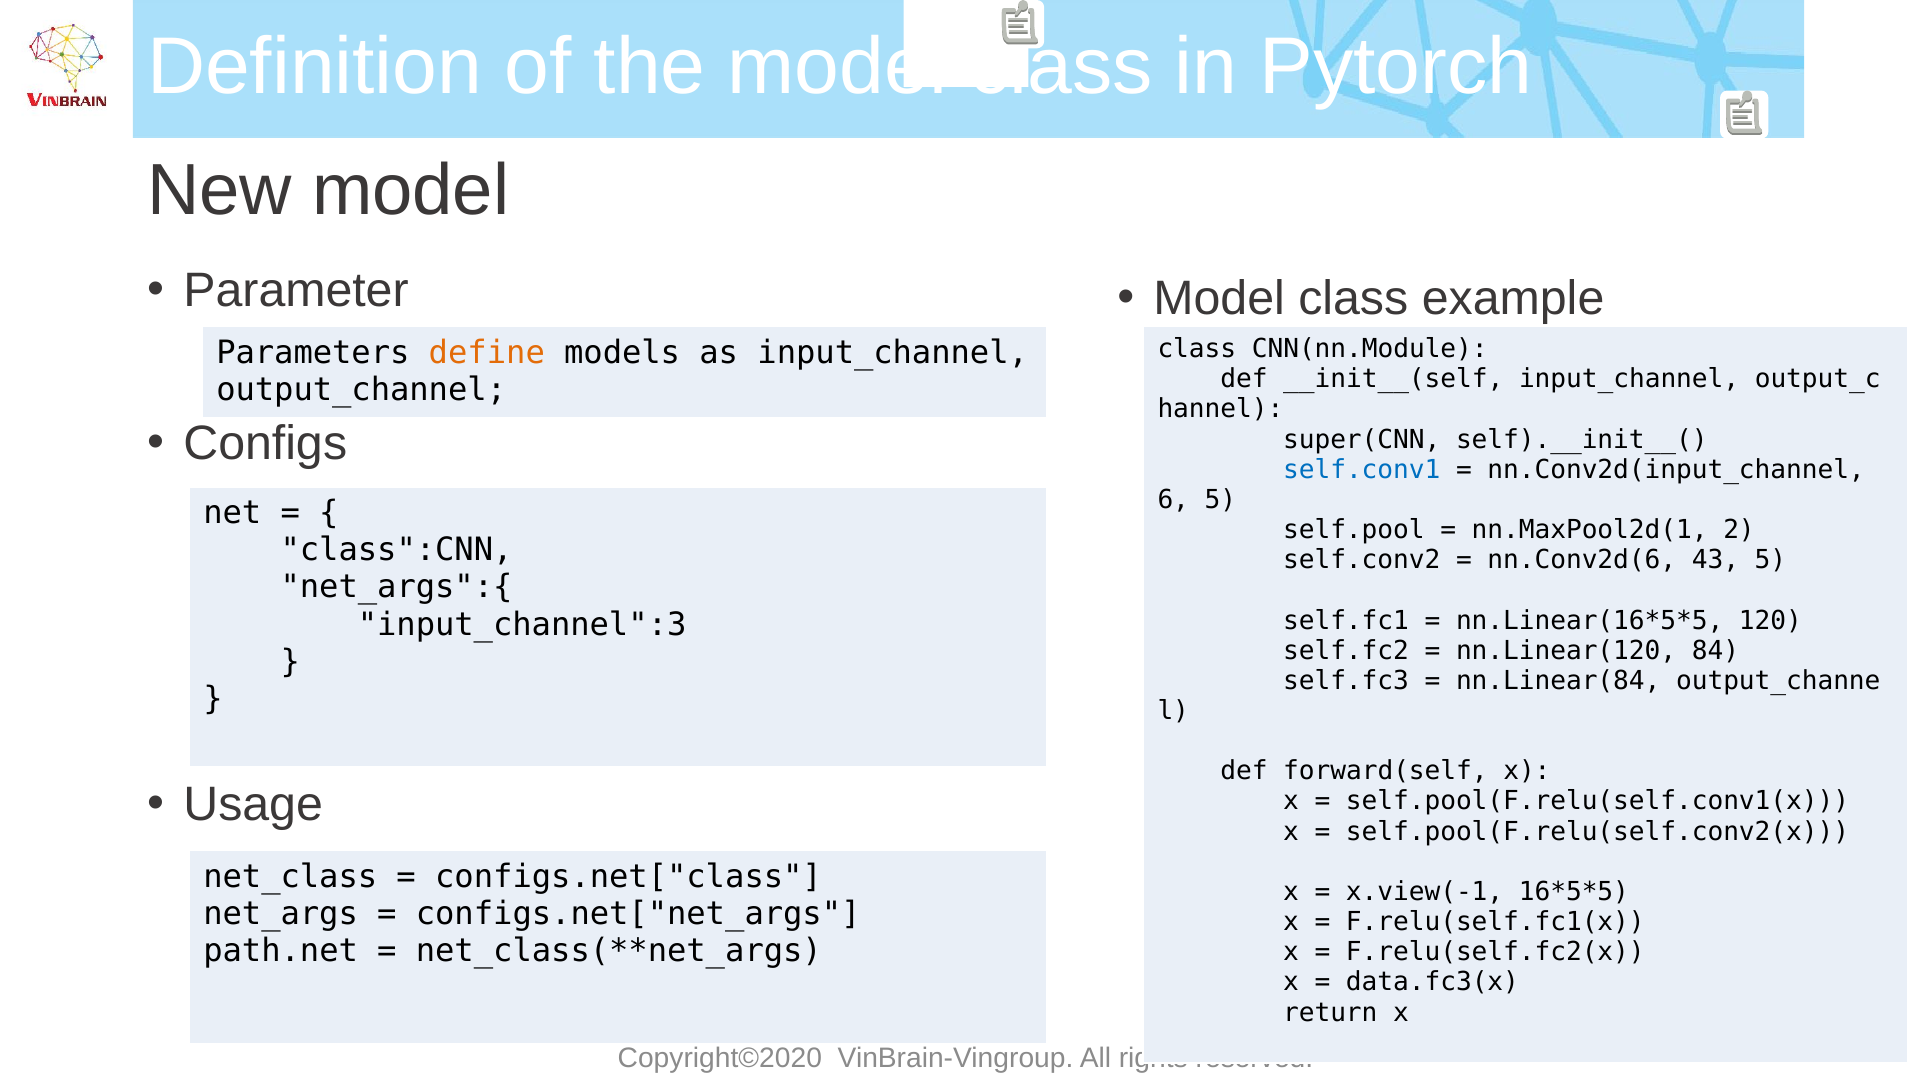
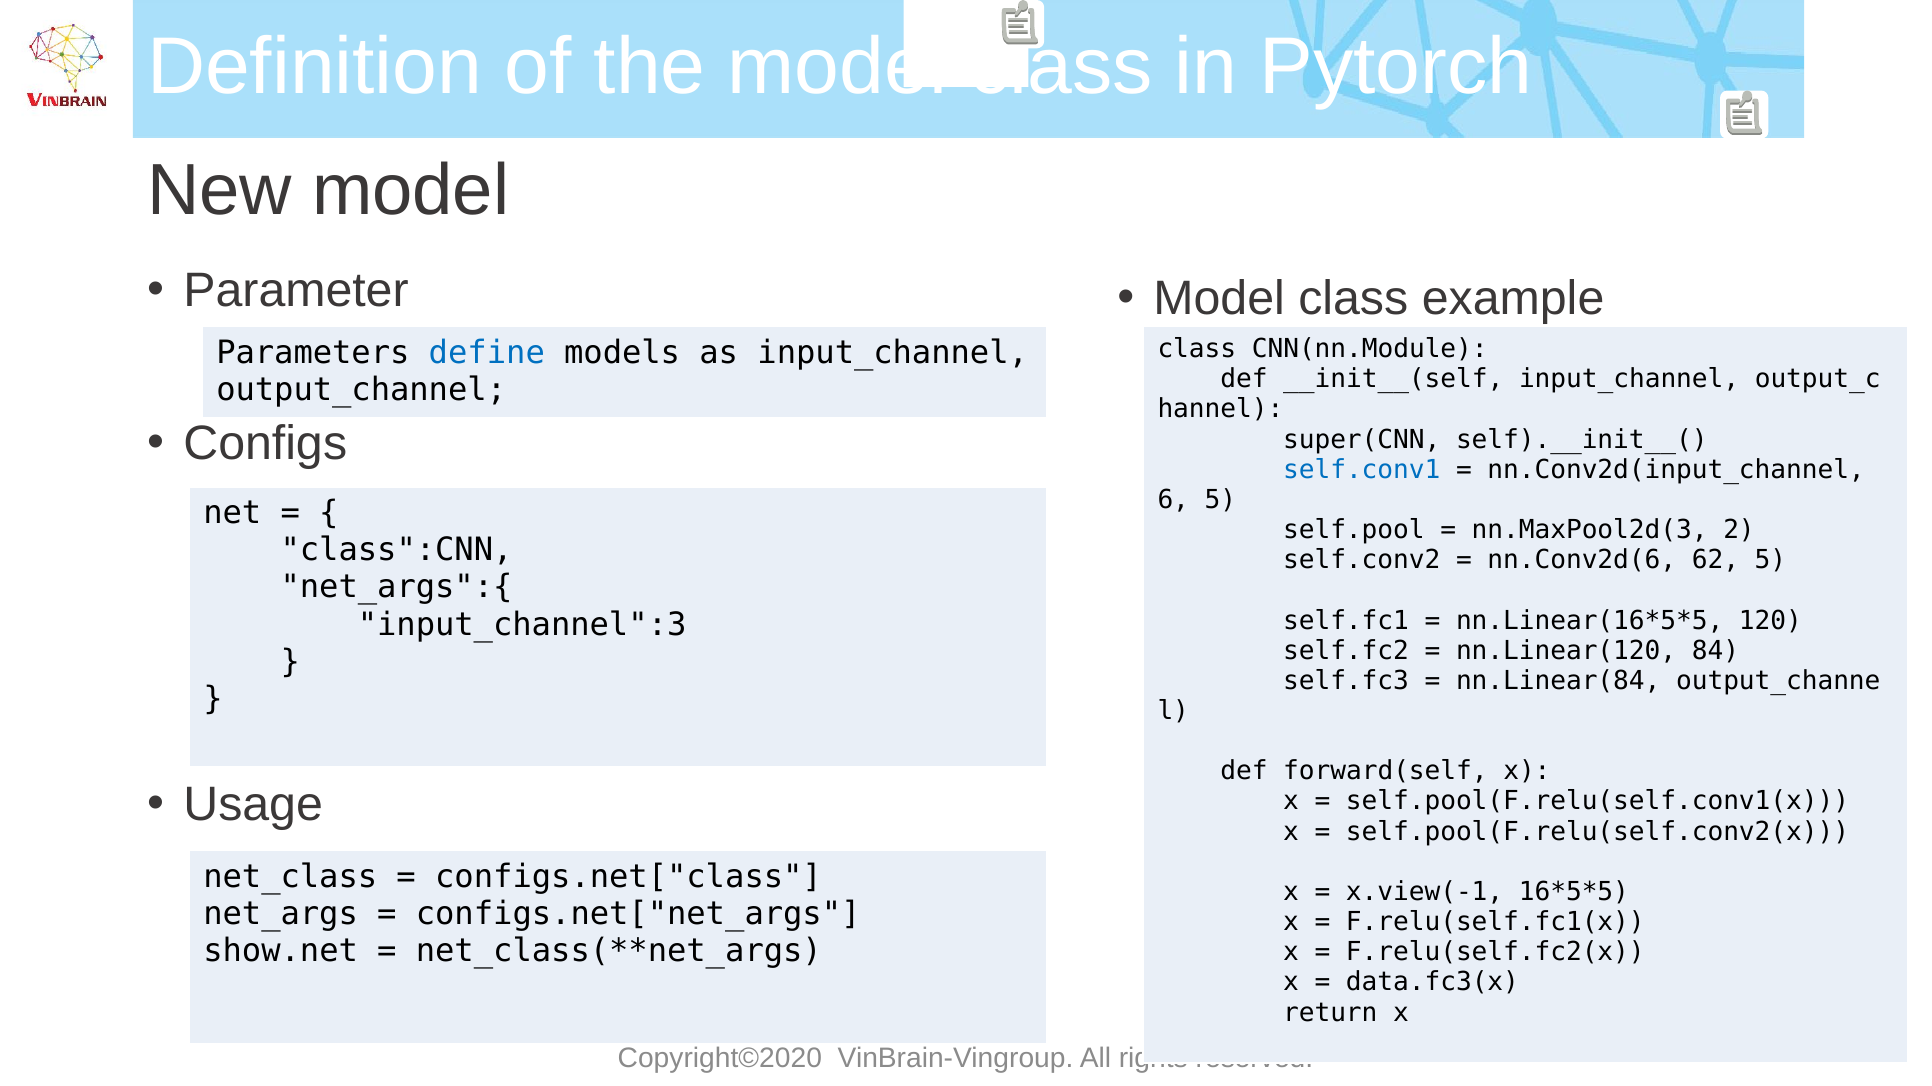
define colour: orange -> blue (487, 353)
nn.MaxPool2d(1: nn.MaxPool2d(1 -> nn.MaxPool2d(3 (1590, 530)
43: 43 -> 62 (1715, 560)
path.net: path.net -> show.net (281, 952)
